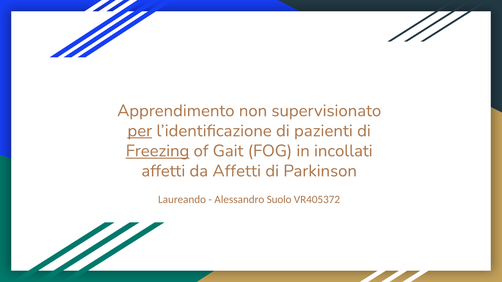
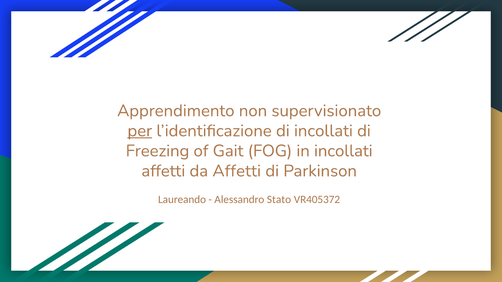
di pazienti: pazienti -> incollati (323, 131)
Freezing underline: present -> none (158, 151)
Suolo: Suolo -> Stato (279, 200)
